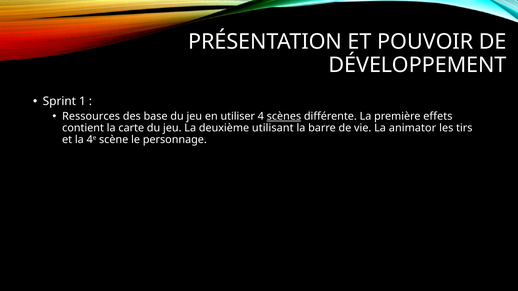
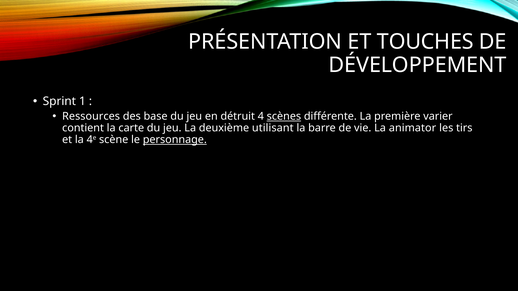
POUVOIR: POUVOIR -> TOUCHES (425, 42)
utiliser: utiliser -> détruit (238, 116)
effets: effets -> varier (438, 116)
personnage underline: none -> present (175, 140)
